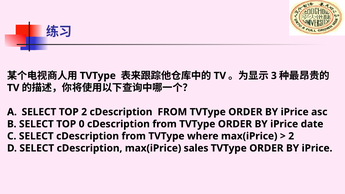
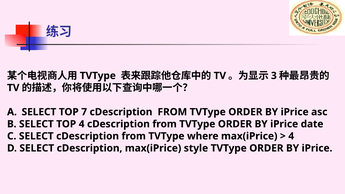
TOP 2: 2 -> 7 (84, 112)
TOP 0: 0 -> 4 (82, 124)
2: 2 -> 4 (291, 136)
sales: sales -> style (196, 148)
